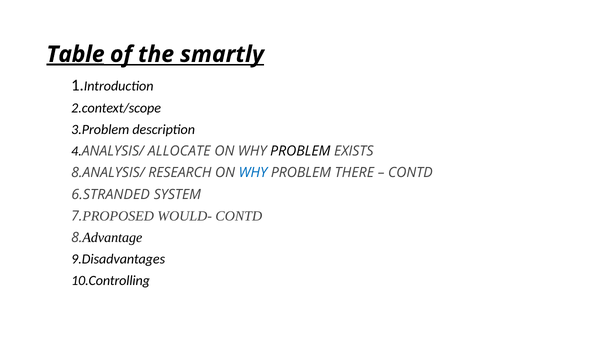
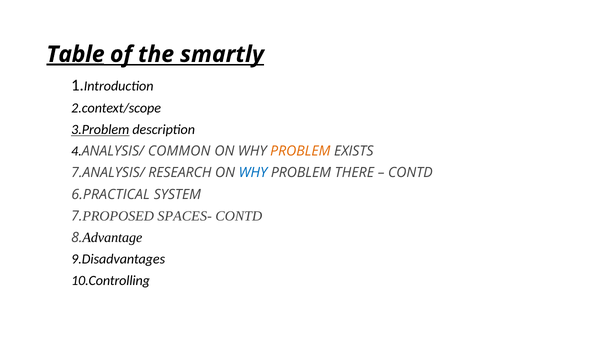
3.Problem underline: none -> present (100, 130)
ALLOCATE: ALLOCATE -> COMMON (179, 151)
PROBLEM colour: black -> orange (300, 151)
8.ANALYSIS/: 8.ANALYSIS/ -> 7.ANALYSIS/ (108, 173)
6.STRANDED: 6.STRANDED -> 6.PRACTICAL (111, 194)
WOULD-: WOULD- -> SPACES- (185, 216)
